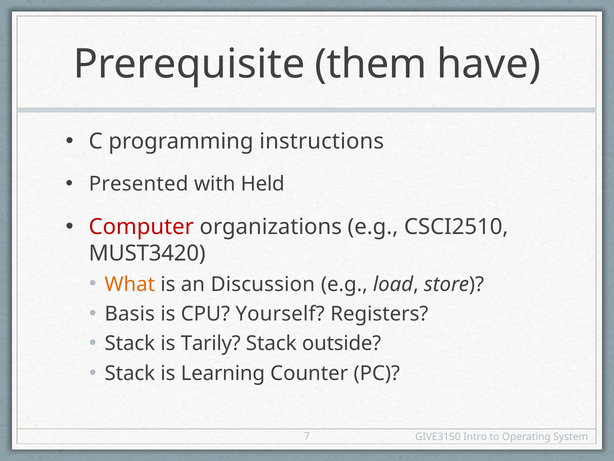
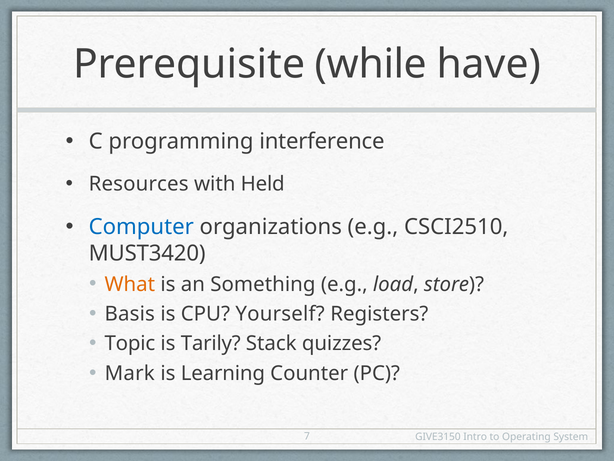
them: them -> while (371, 64)
instructions: instructions -> interference (322, 141)
Presented: Presented -> Resources (139, 184)
Computer colour: red -> blue (141, 227)
Discussion: Discussion -> Something (263, 284)
Stack: Stack -> Topic (130, 343)
outside: outside -> quizzes (342, 343)
Stack: Stack -> Mark (130, 373)
